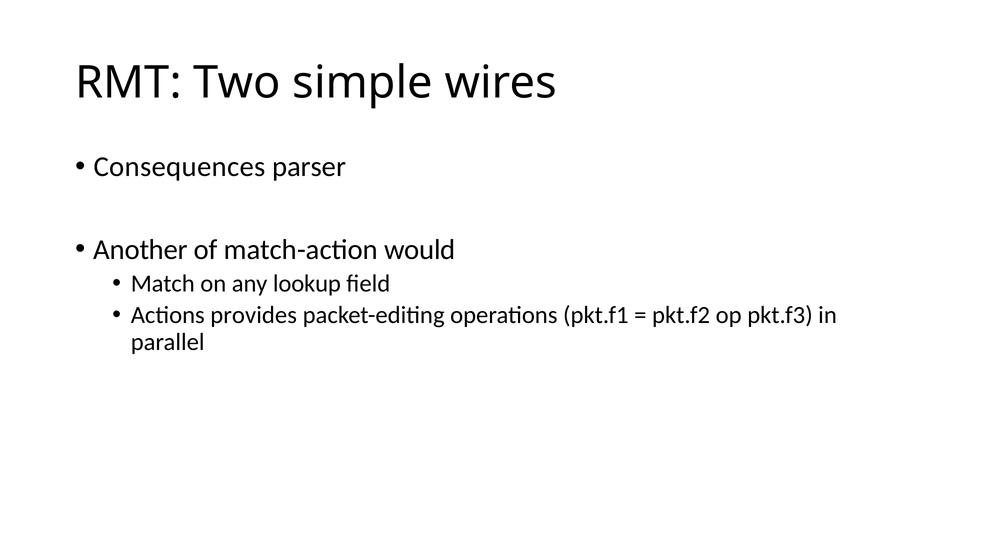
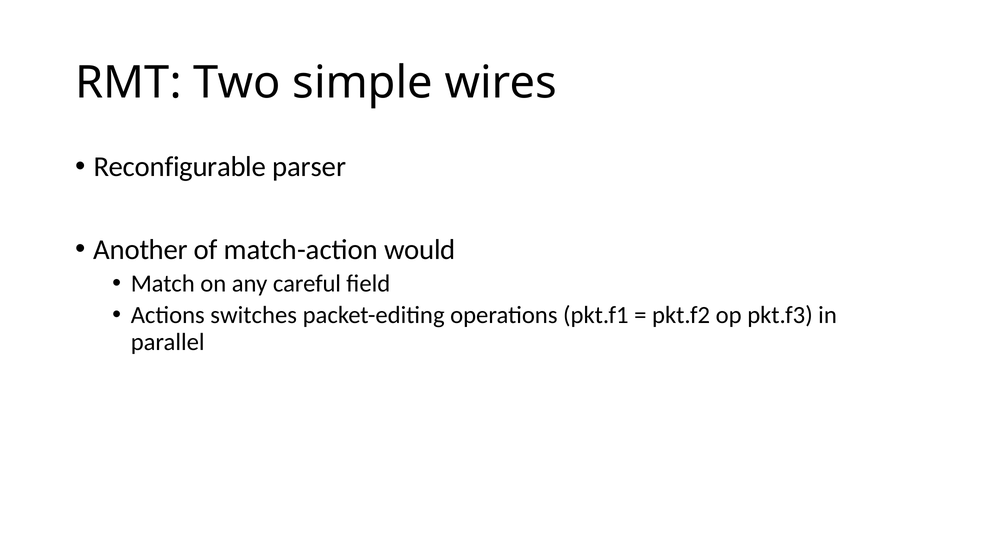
Consequences: Consequences -> Reconfigurable (180, 167)
lookup: lookup -> careful (307, 284)
provides: provides -> switches (254, 315)
